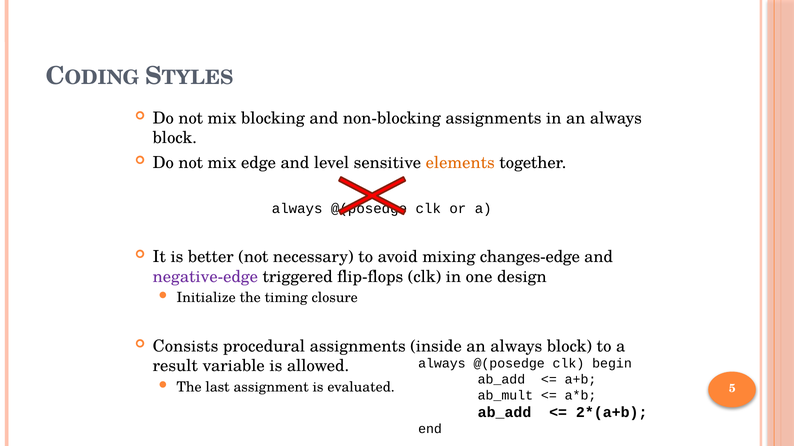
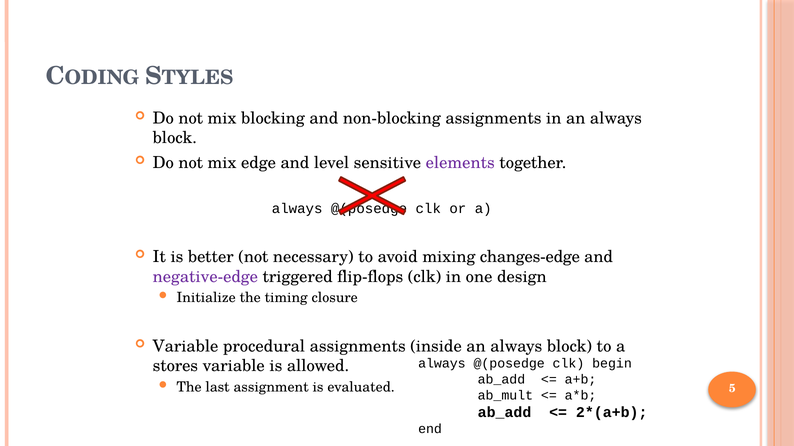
elements colour: orange -> purple (460, 163)
Consists: Consists -> Variable (186, 347)
result: result -> stores (175, 366)
